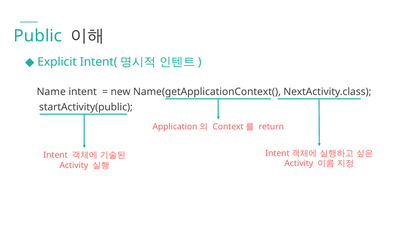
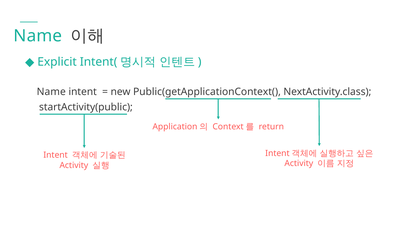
Public: Public -> Name (38, 36)
Name(getApplicationContext(: Name(getApplicationContext( -> Public(getApplicationContext( (207, 92)
